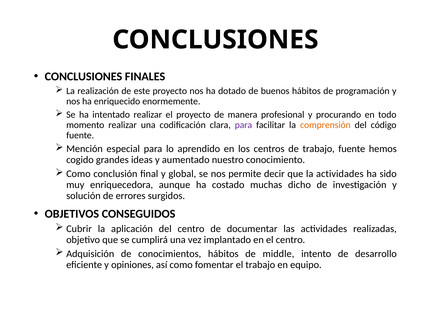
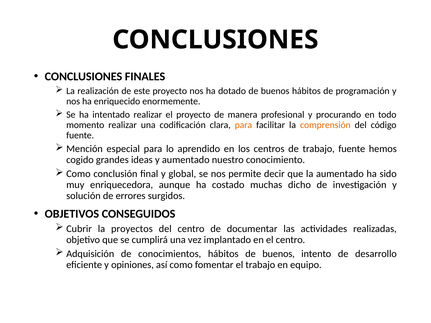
para colour: purple -> orange (243, 125)
la actividades: actividades -> aumentado (340, 174)
aplicación: aplicación -> proyectos (132, 229)
hábitos de middle: middle -> buenos (279, 254)
